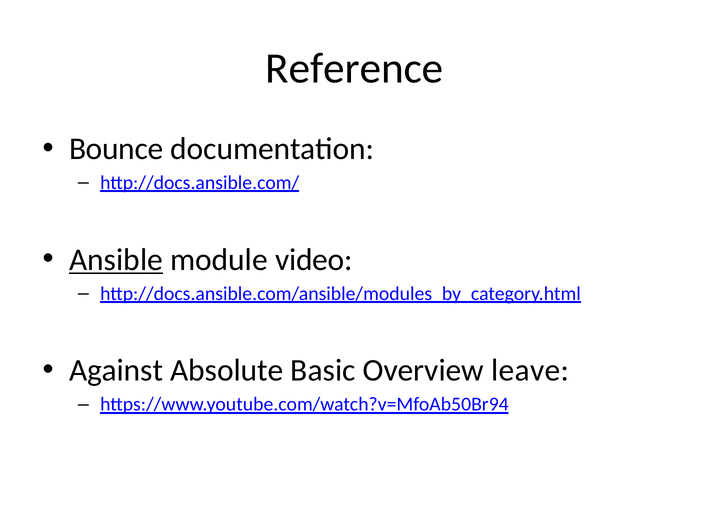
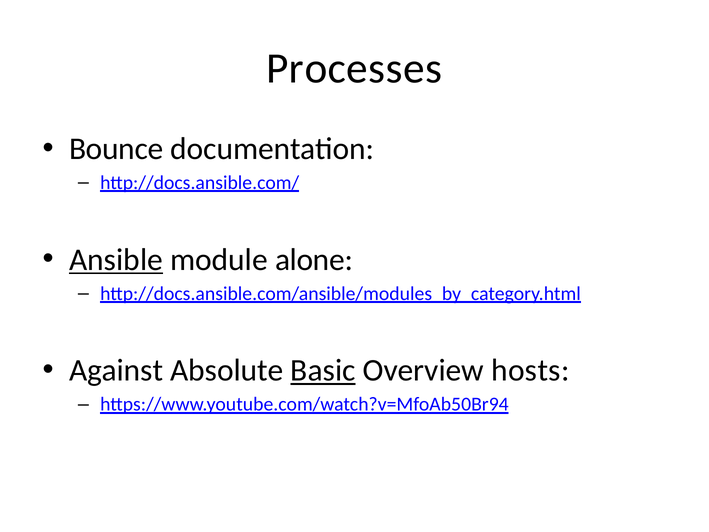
Reference: Reference -> Processes (354, 69)
video: video -> alone (314, 260)
Basic underline: none -> present (323, 370)
leave: leave -> hosts (530, 370)
